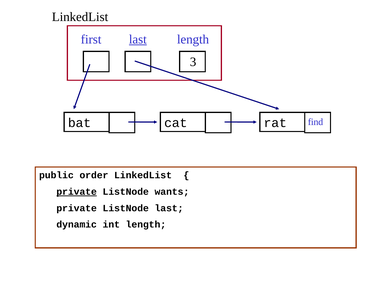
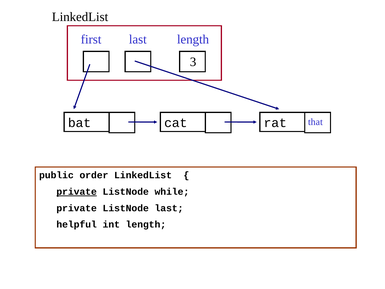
last underline: present -> none (138, 39)
find: find -> that (315, 122)
wants: wants -> while (172, 192)
dynamic: dynamic -> helpful (77, 224)
